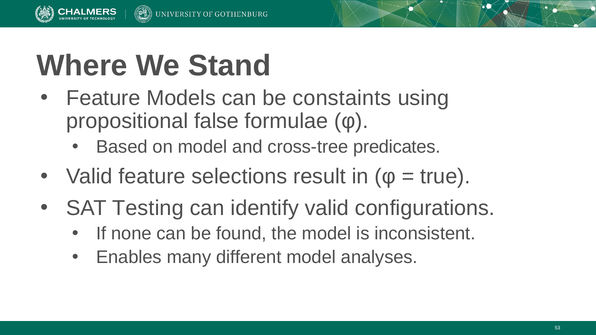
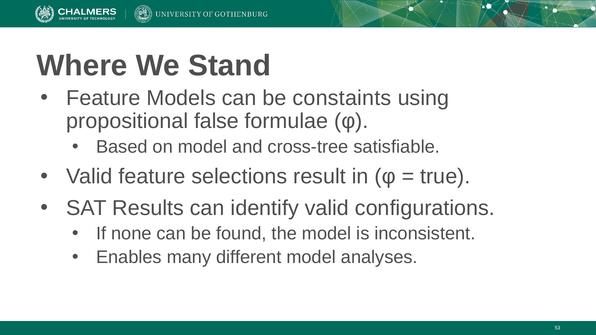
predicates: predicates -> satisfiable (397, 147)
Testing: Testing -> Results (148, 208)
